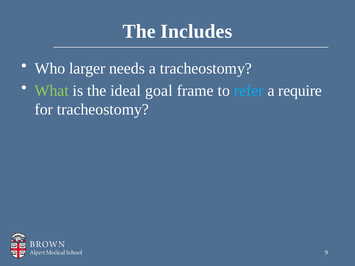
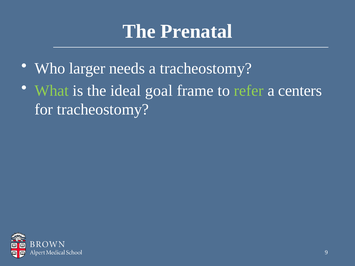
Includes: Includes -> Prenatal (196, 31)
refer colour: light blue -> light green (249, 91)
require: require -> centers (300, 91)
